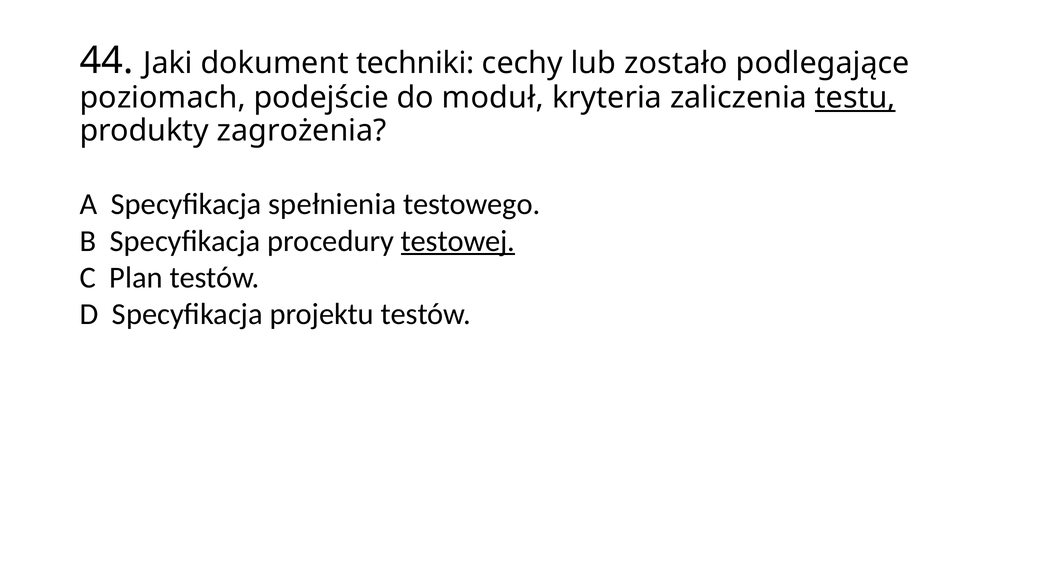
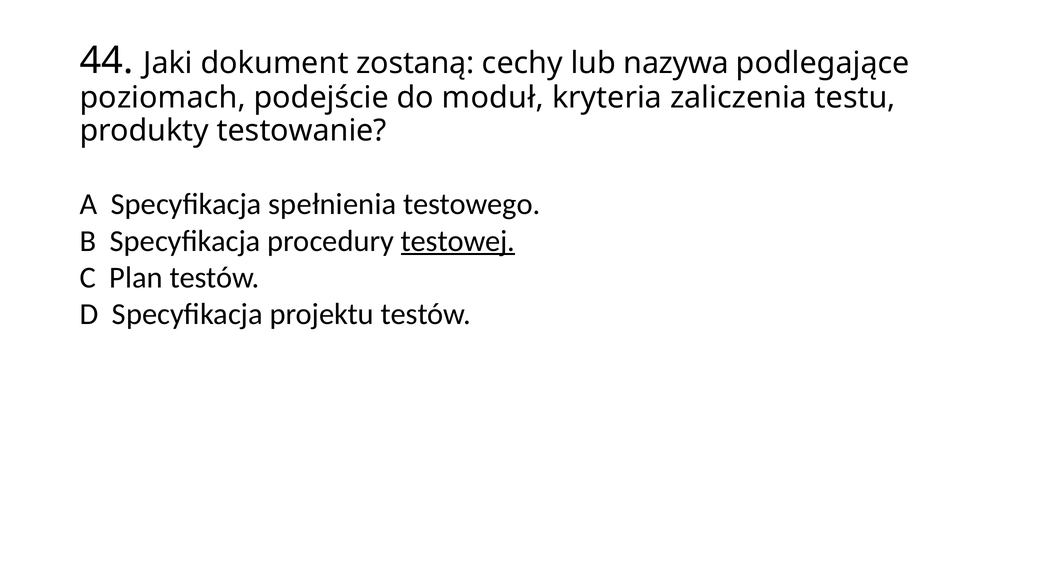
techniki: techniki -> zostaną (415, 63)
zostało: zostało -> nazywa (676, 63)
testu underline: present -> none (855, 98)
zagrożenia: zagrożenia -> testowanie (302, 131)
